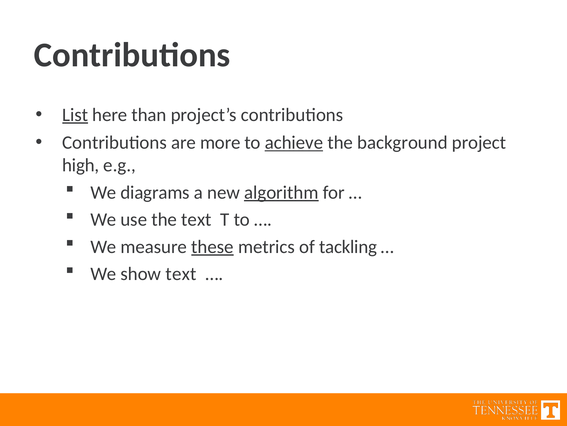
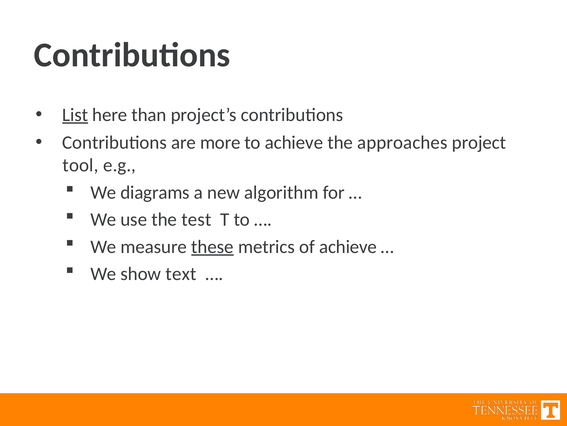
achieve underline: present -> none (294, 142)
background: background -> approaches (402, 142)
high: high -> tool (81, 165)
algorithm underline: present -> none (281, 192)
the text: text -> test (196, 219)
of tackling: tackling -> achieve (348, 246)
